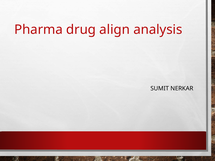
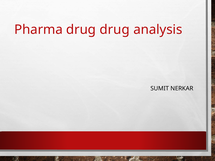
drug align: align -> drug (115, 30)
